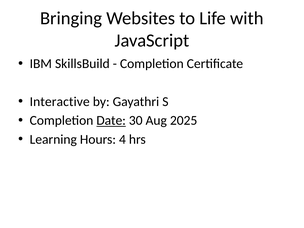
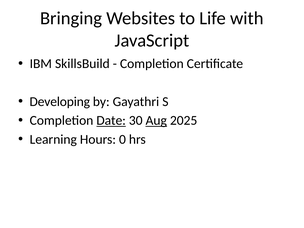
Interactive: Interactive -> Developing (60, 102)
Aug underline: none -> present (156, 121)
4: 4 -> 0 (122, 139)
